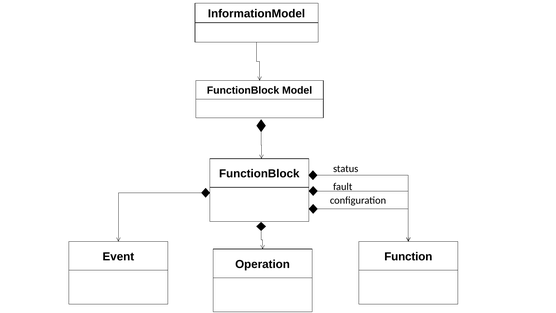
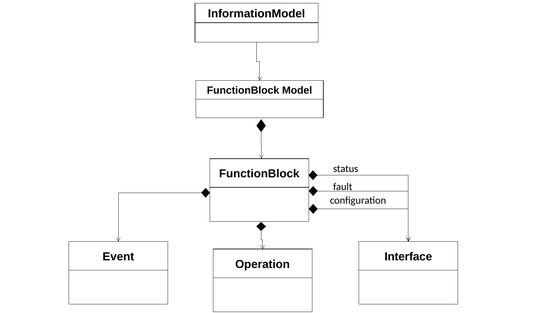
Function: Function -> Interface (408, 256)
